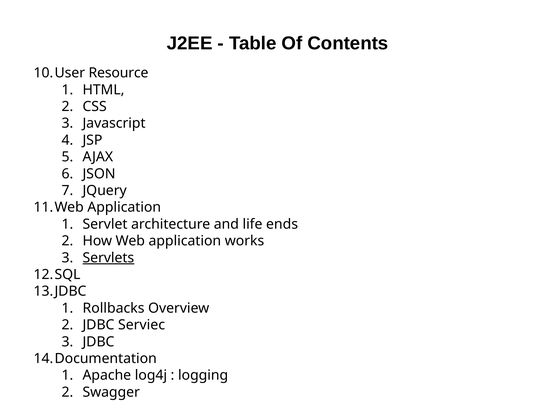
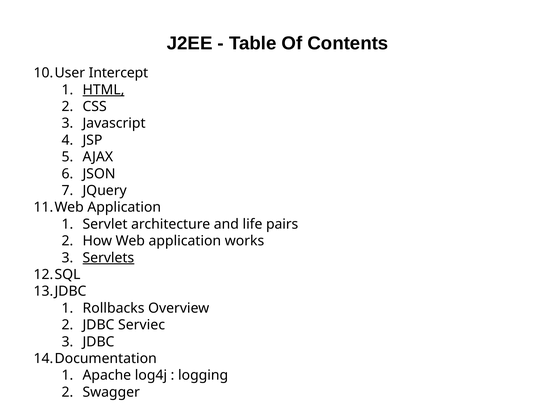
Resource: Resource -> Intercept (118, 73)
HTML underline: none -> present (103, 90)
ends: ends -> pairs (282, 224)
